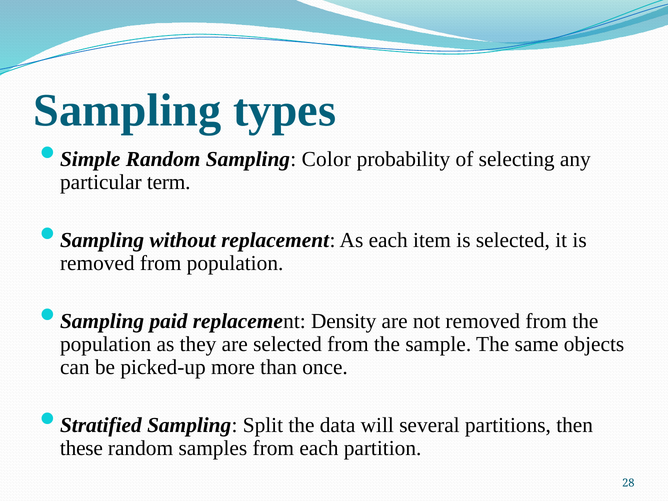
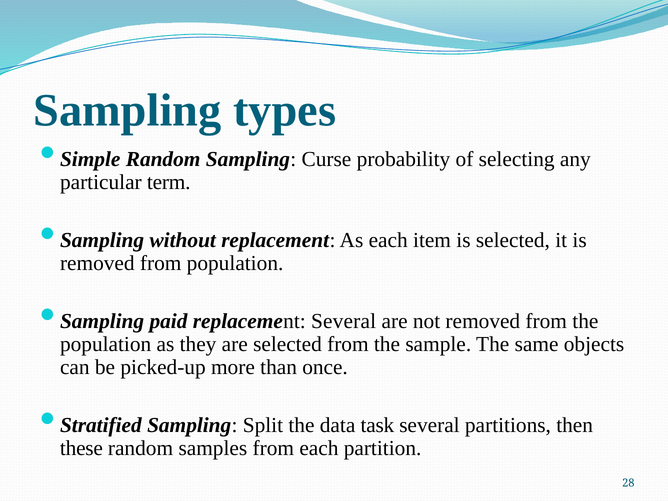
Color: Color -> Curse (326, 159)
replacement Density: Density -> Several (344, 321)
will: will -> task (377, 425)
